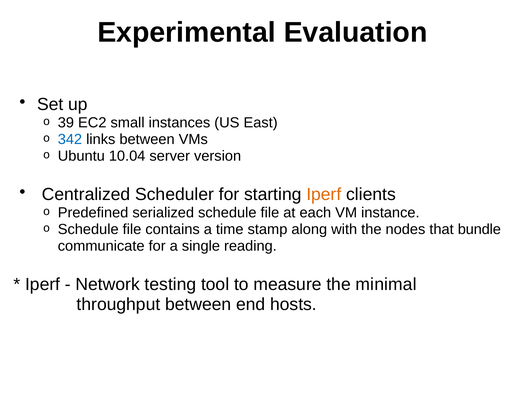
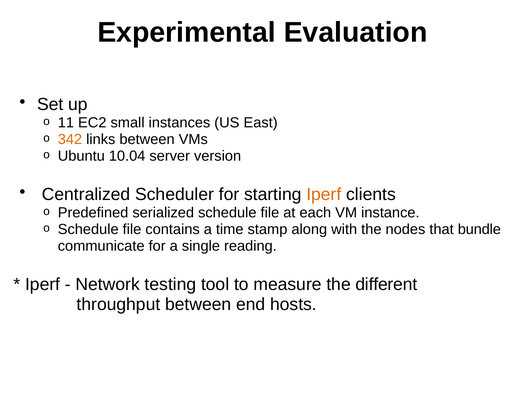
39: 39 -> 11 (66, 123)
342 colour: blue -> orange (70, 139)
minimal: minimal -> different (386, 284)
